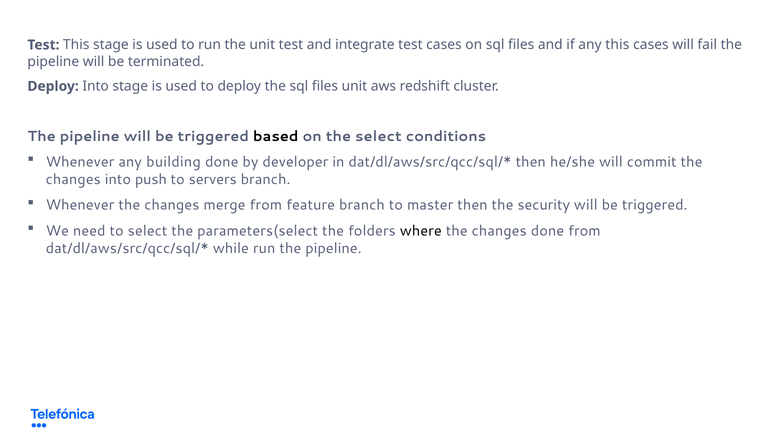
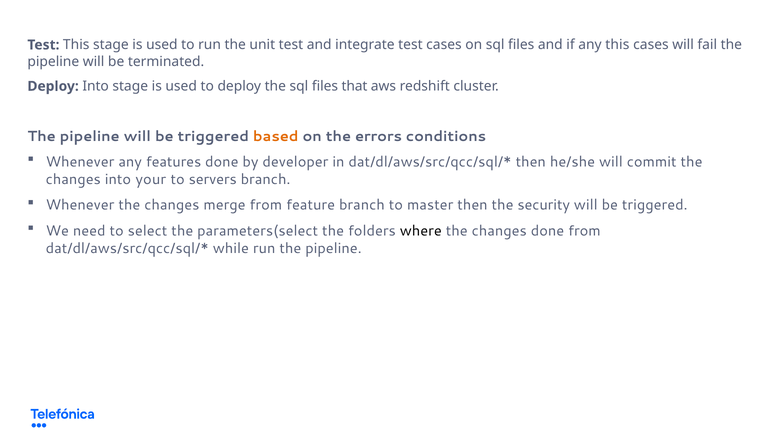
files unit: unit -> that (355, 86)
based colour: black -> orange (276, 136)
the select: select -> errors (379, 136)
building: building -> features (174, 162)
push: push -> your (151, 179)
